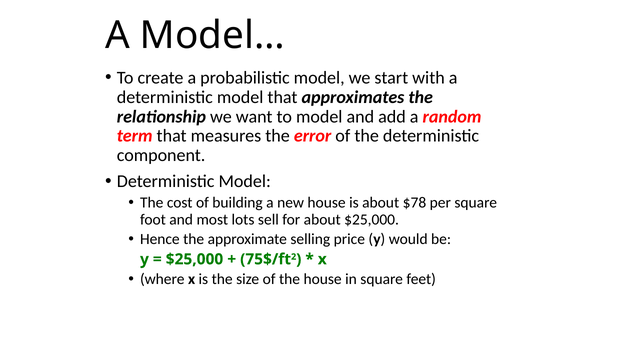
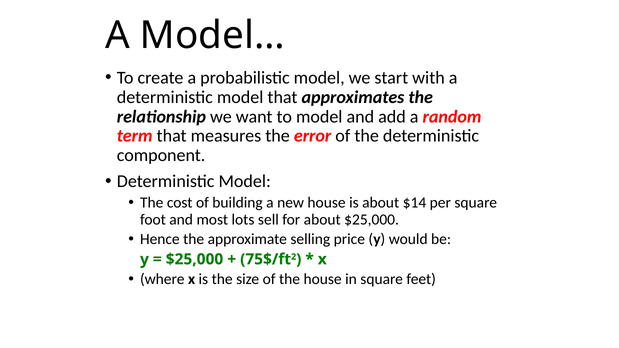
$78: $78 -> $14 (414, 203)
